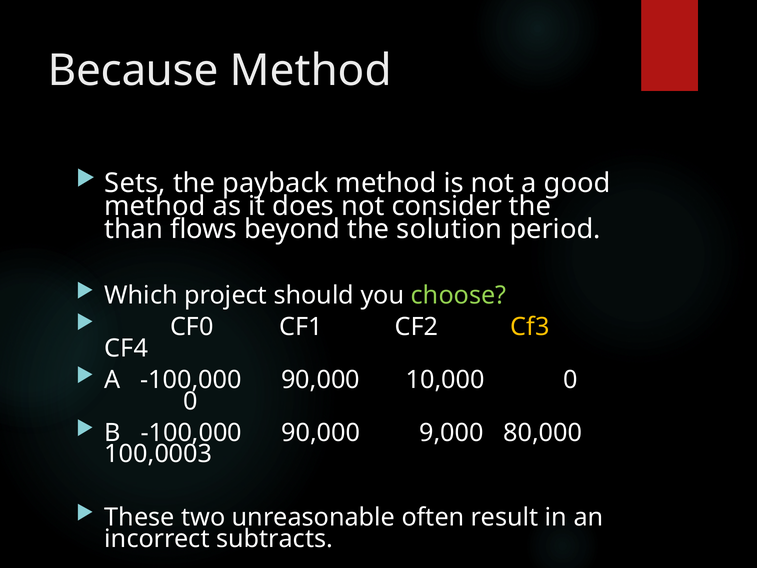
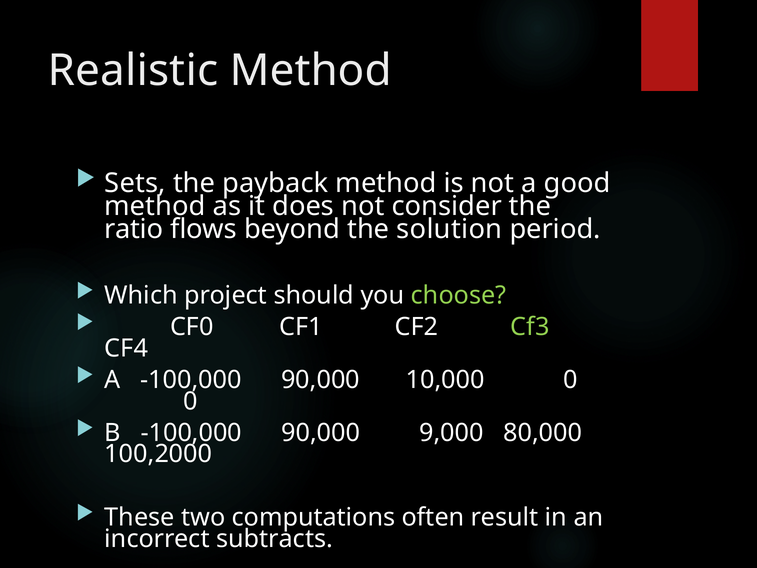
Because: Because -> Realistic (133, 71)
than: than -> ratio (134, 229)
Cf3 colour: yellow -> light green (530, 327)
100,0003: 100,0003 -> 100,2000 (158, 454)
unreasonable: unreasonable -> computations (314, 517)
